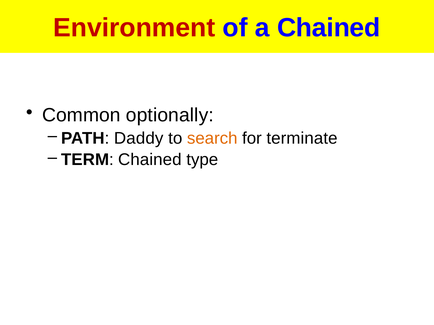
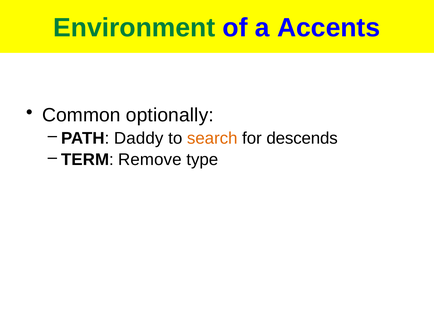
Environment colour: red -> green (134, 28)
a Chained: Chained -> Accents (329, 28)
terminate: terminate -> descends (302, 138)
TERM Chained: Chained -> Remove (150, 160)
